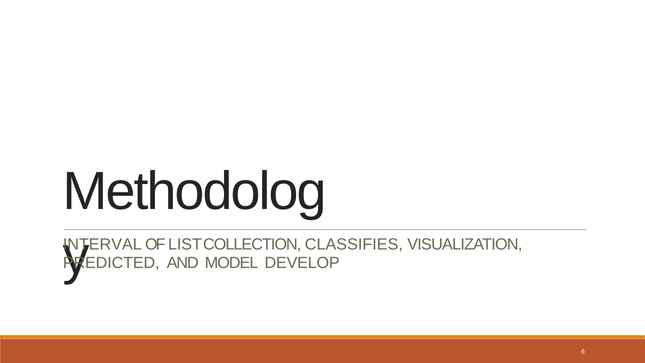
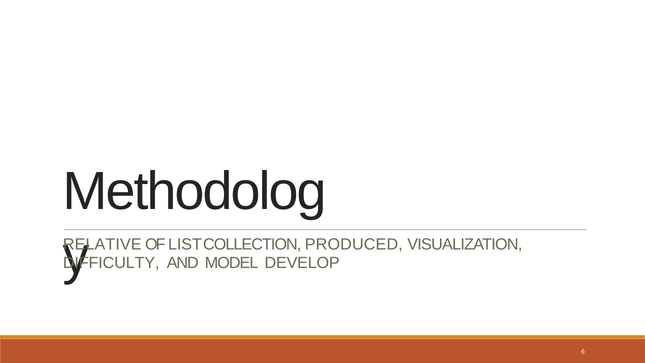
INTERVAL: INTERVAL -> RELATIVE (102, 244)
CLASSIFIES: CLASSIFIES -> PRODUCED (354, 244)
PREDICTED: PREDICTED -> DIFFICULTY (111, 263)
